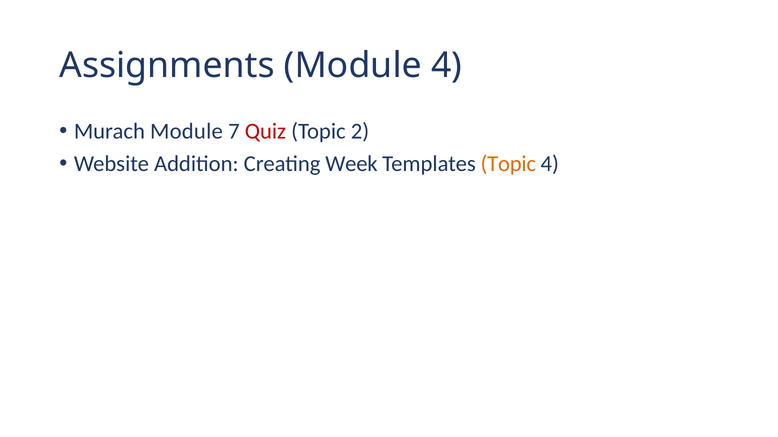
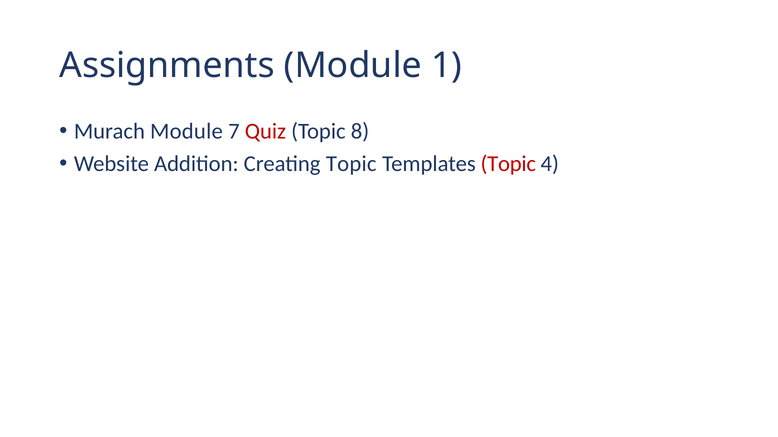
Module 4: 4 -> 1 (447, 65)
2: 2 -> 8 (360, 131)
Creating Week: Week -> Topic (351, 164)
Topic colour: orange -> red (508, 164)
